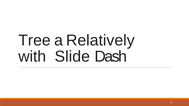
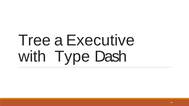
Relatively: Relatively -> Executive (100, 40)
Slide: Slide -> Type (72, 57)
